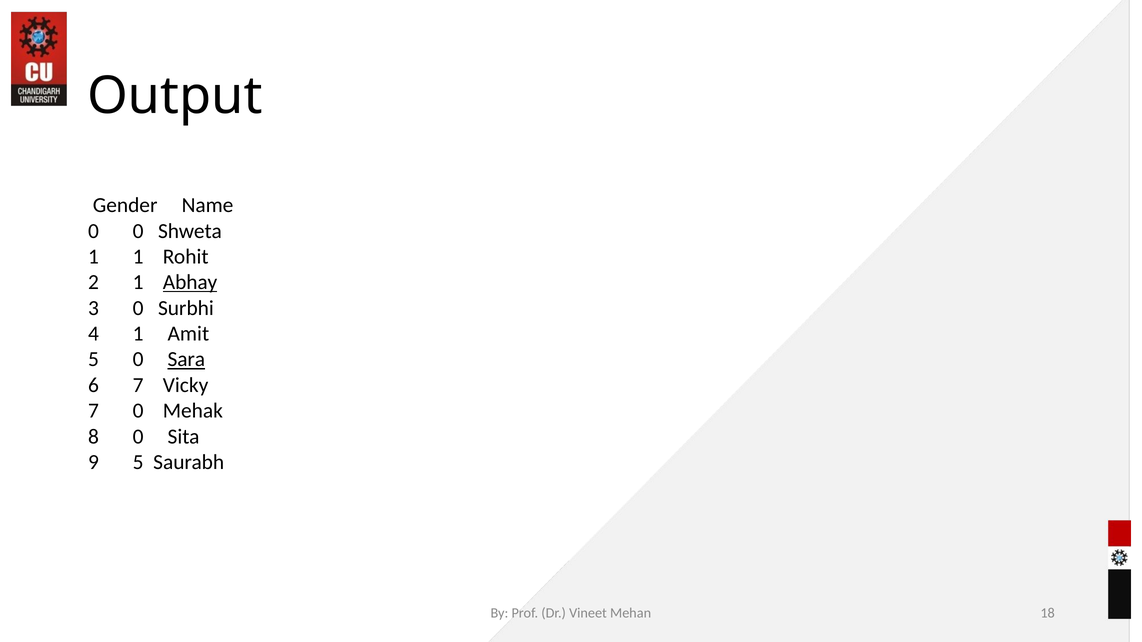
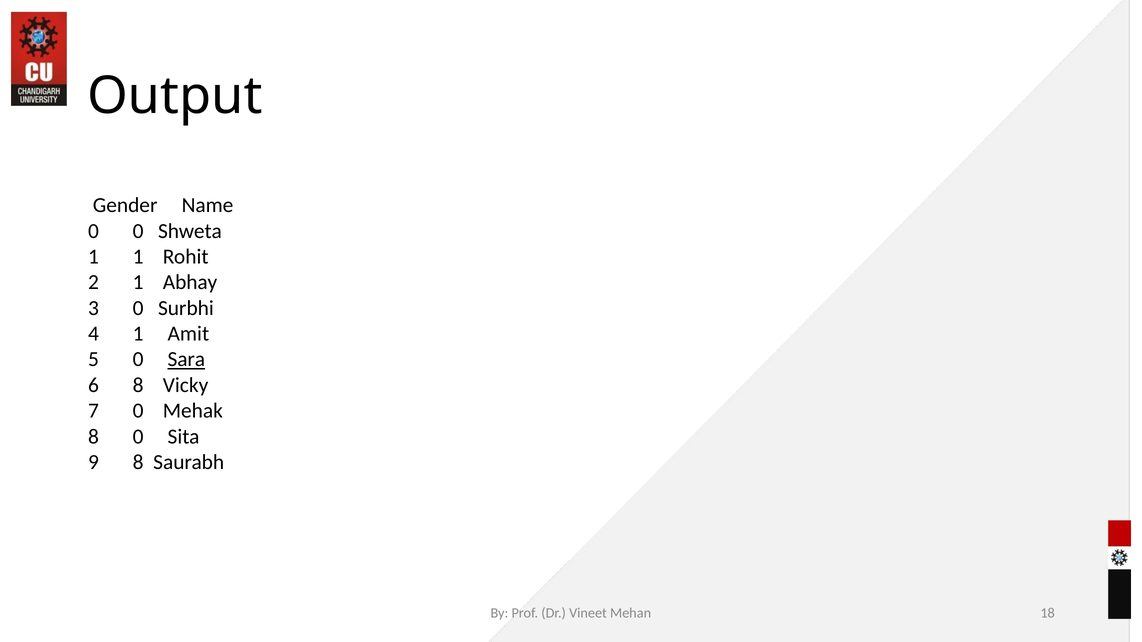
Abhay underline: present -> none (190, 283)
6 7: 7 -> 8 (138, 385)
9 5: 5 -> 8 (138, 462)
